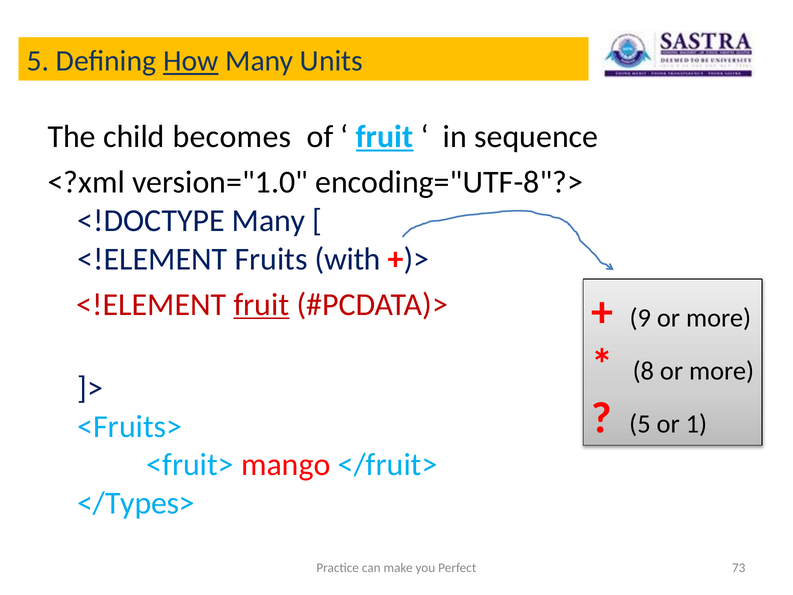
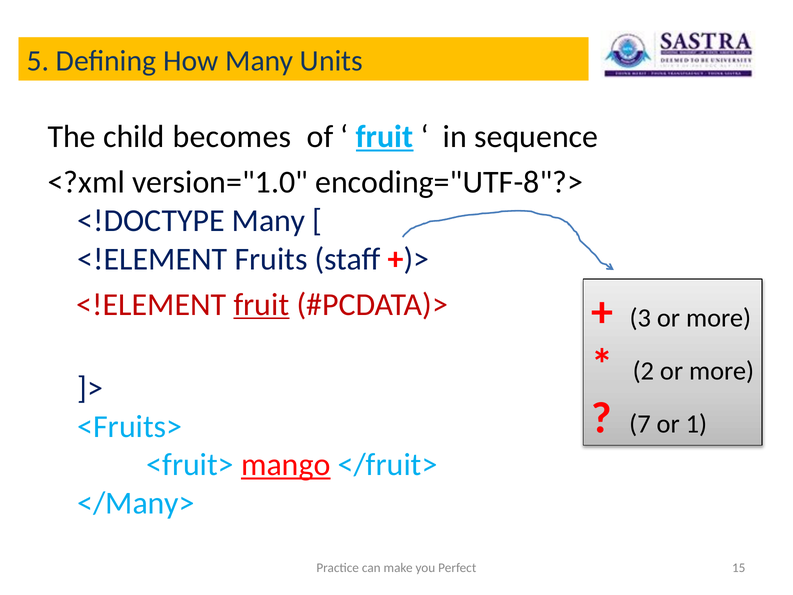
How underline: present -> none (191, 61)
with: with -> staff (348, 259)
9: 9 -> 3 (640, 318)
8: 8 -> 2 (643, 371)
5: 5 -> 7 (640, 424)
mango underline: none -> present (286, 465)
</Types>: </Types> -> </Many> (136, 503)
73: 73 -> 15 (739, 568)
